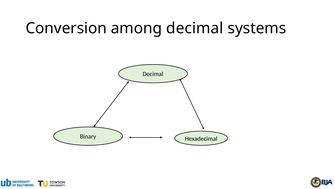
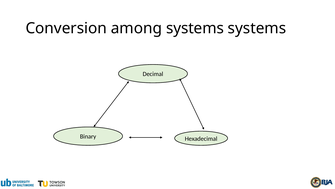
among decimal: decimal -> systems (195, 28)
